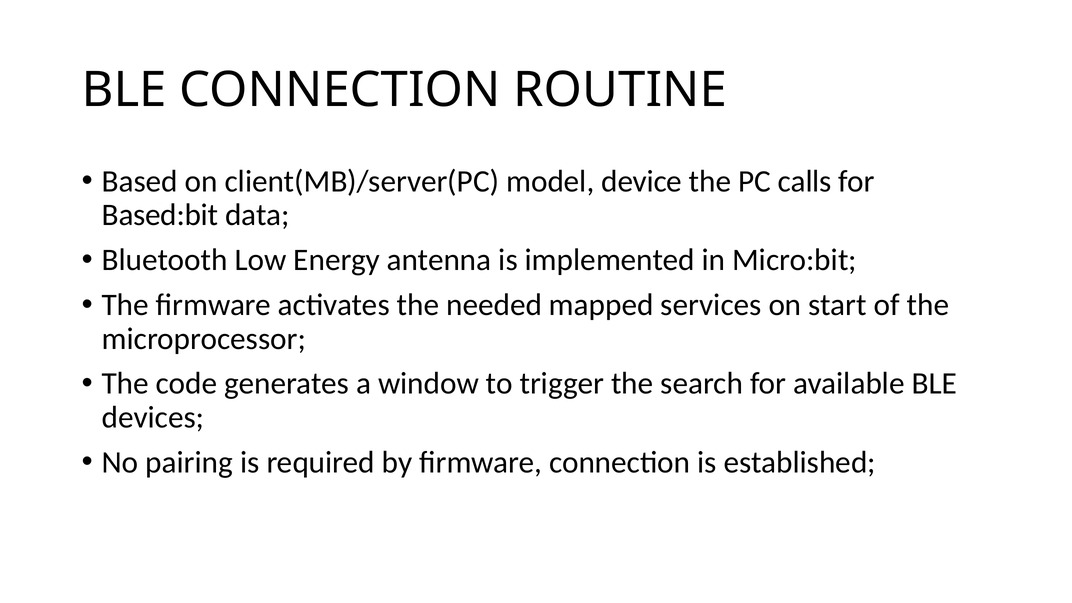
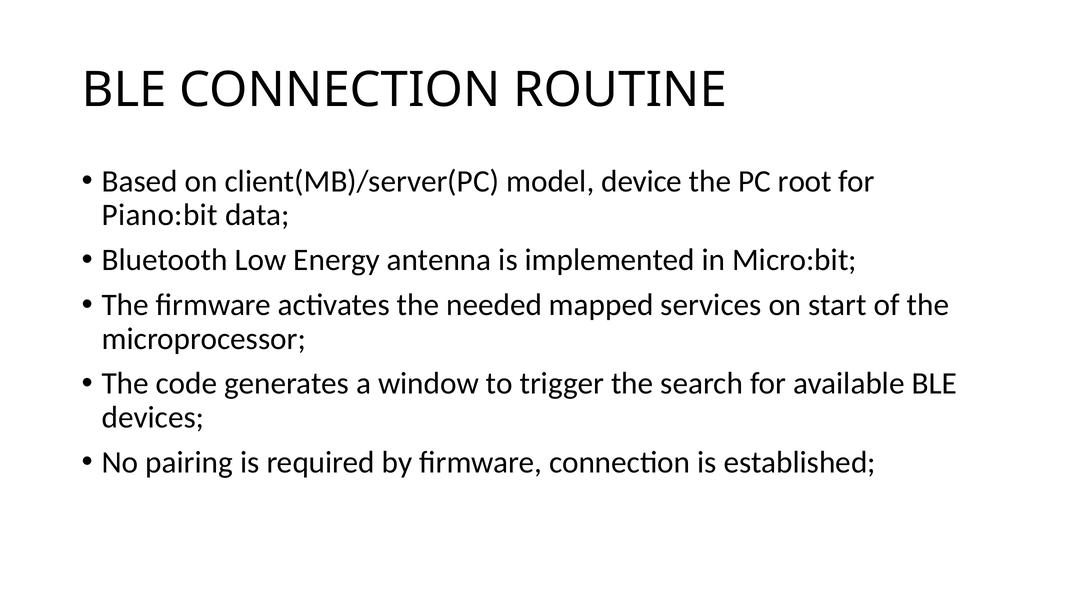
calls: calls -> root (805, 181)
Based:bit: Based:bit -> Piano:bit (160, 215)
